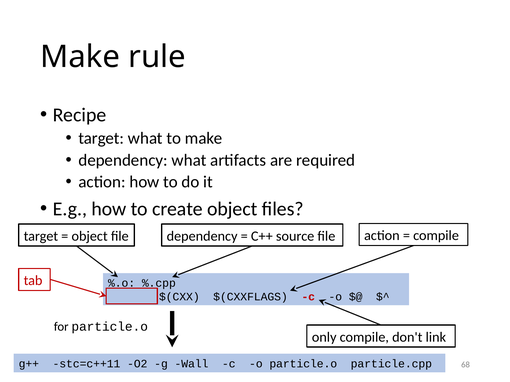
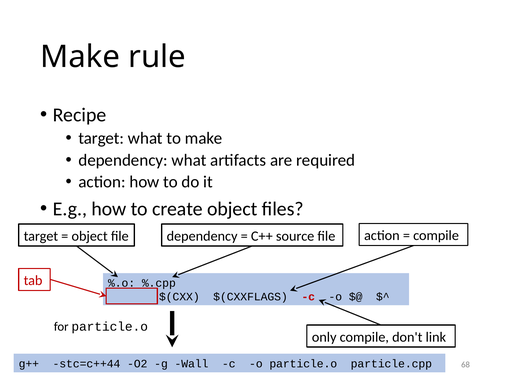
stc=c++11: stc=c++11 -> stc=c++44 (86, 364)
